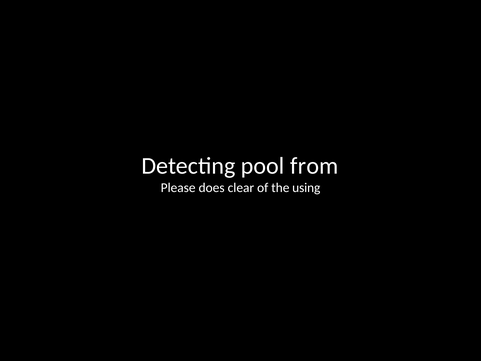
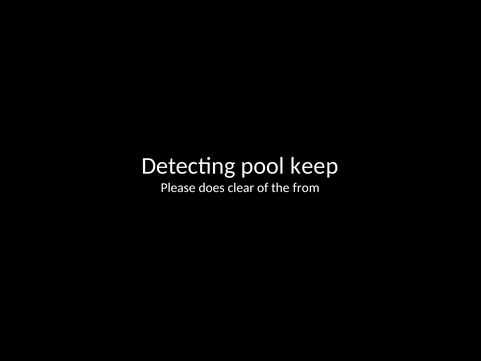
from: from -> keep (314, 166)
using: using -> from (306, 188)
